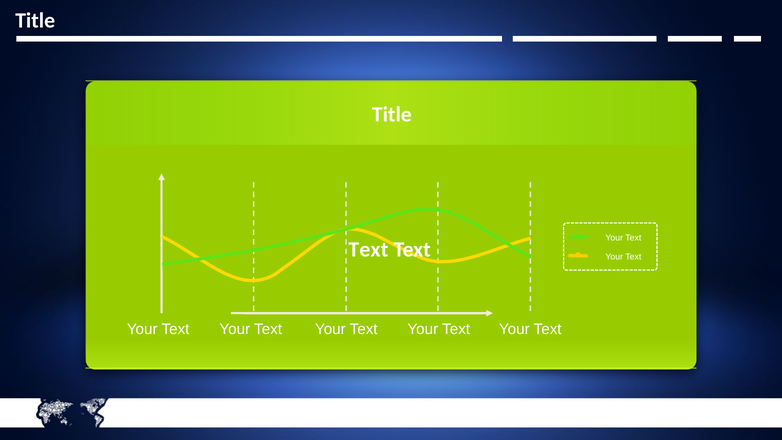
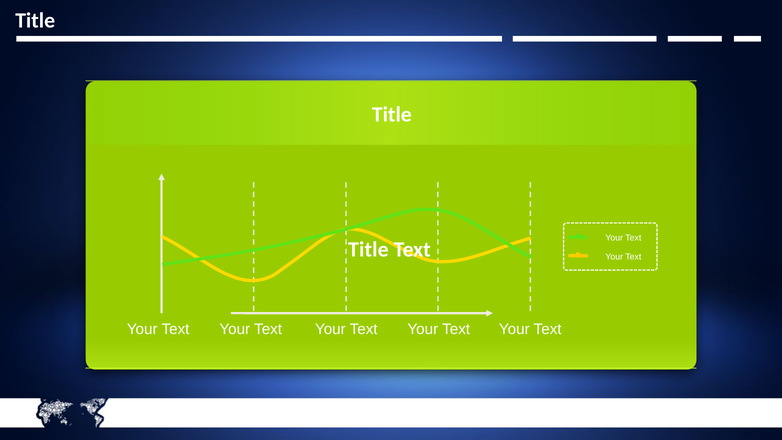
Text: Text -> Title (368, 250)
